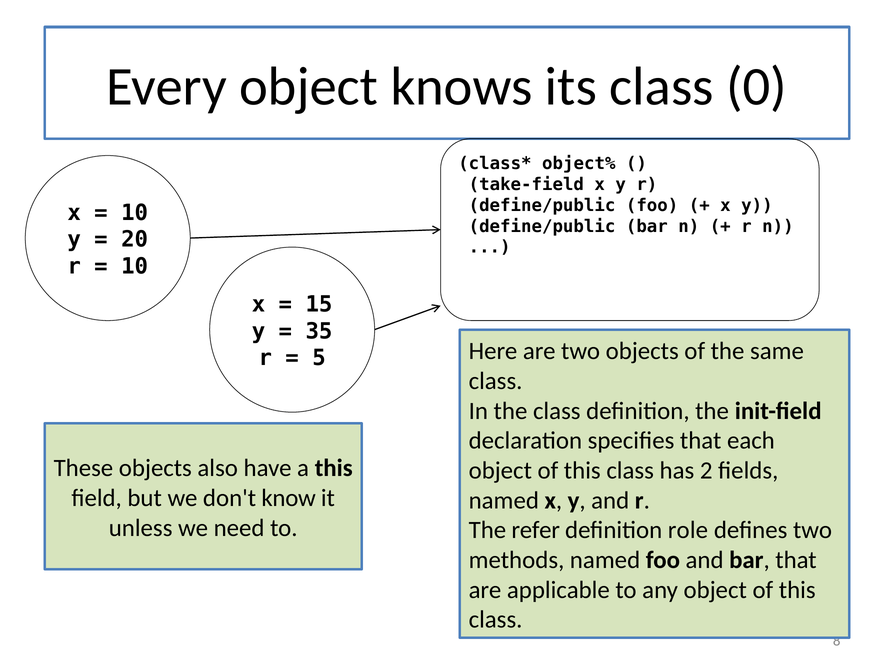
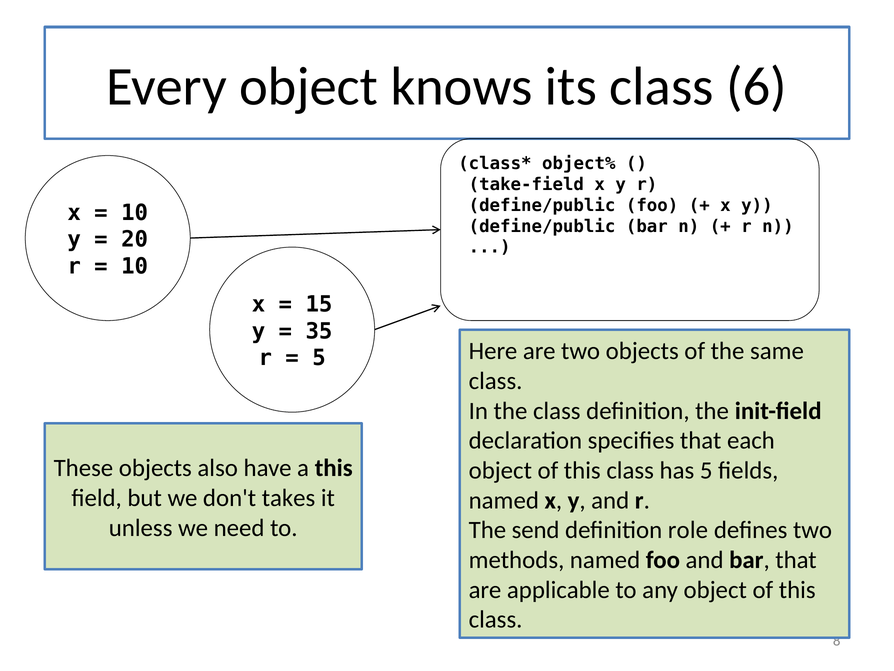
0: 0 -> 6 (757, 87)
has 2: 2 -> 5 (706, 470)
know: know -> takes (289, 498)
refer: refer -> send (536, 530)
